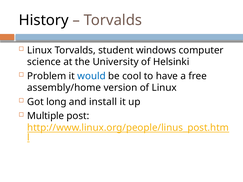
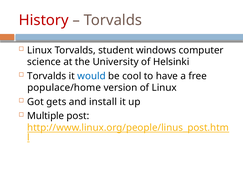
History colour: black -> red (44, 20)
Problem: Problem -> Torvalds (47, 76)
assembly/home: assembly/home -> populace/home (64, 88)
long: long -> gets (56, 102)
